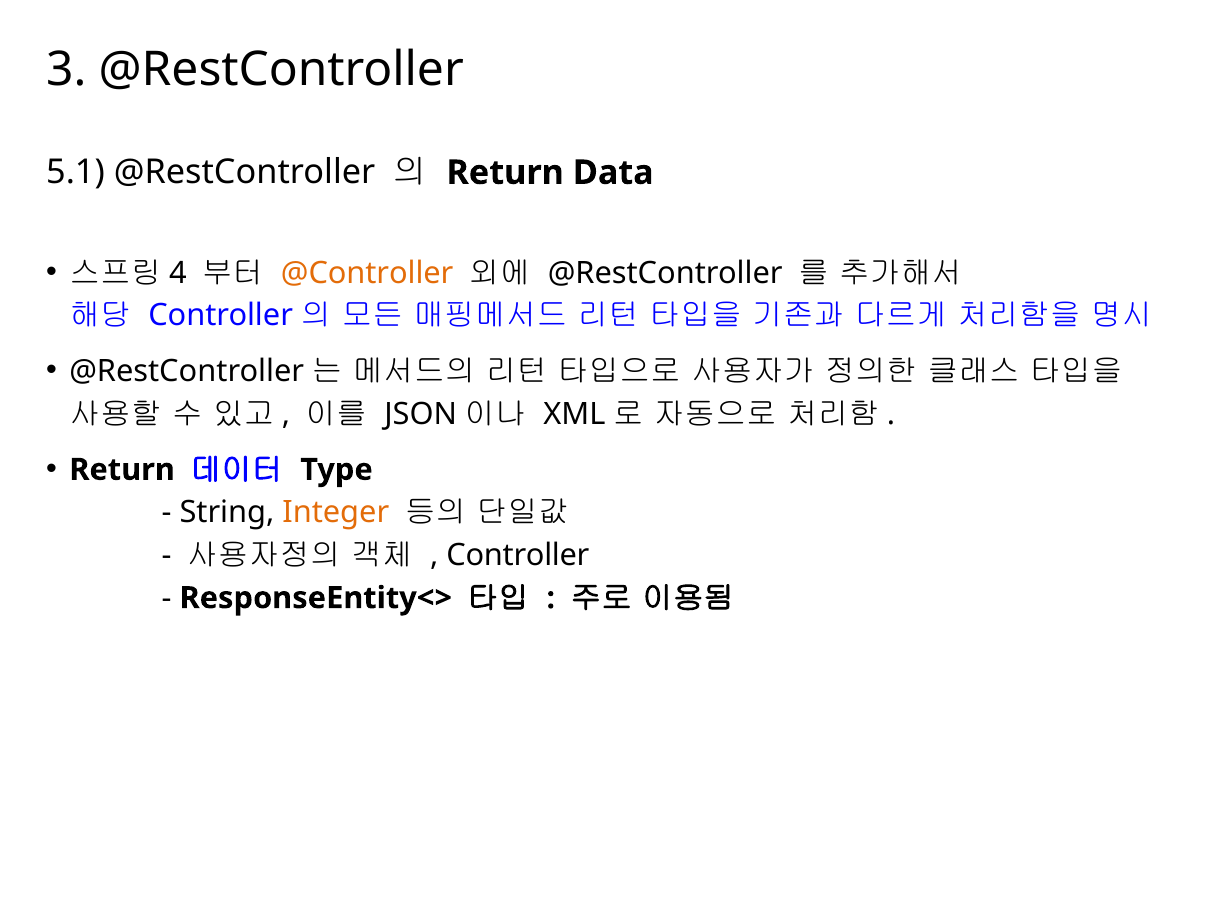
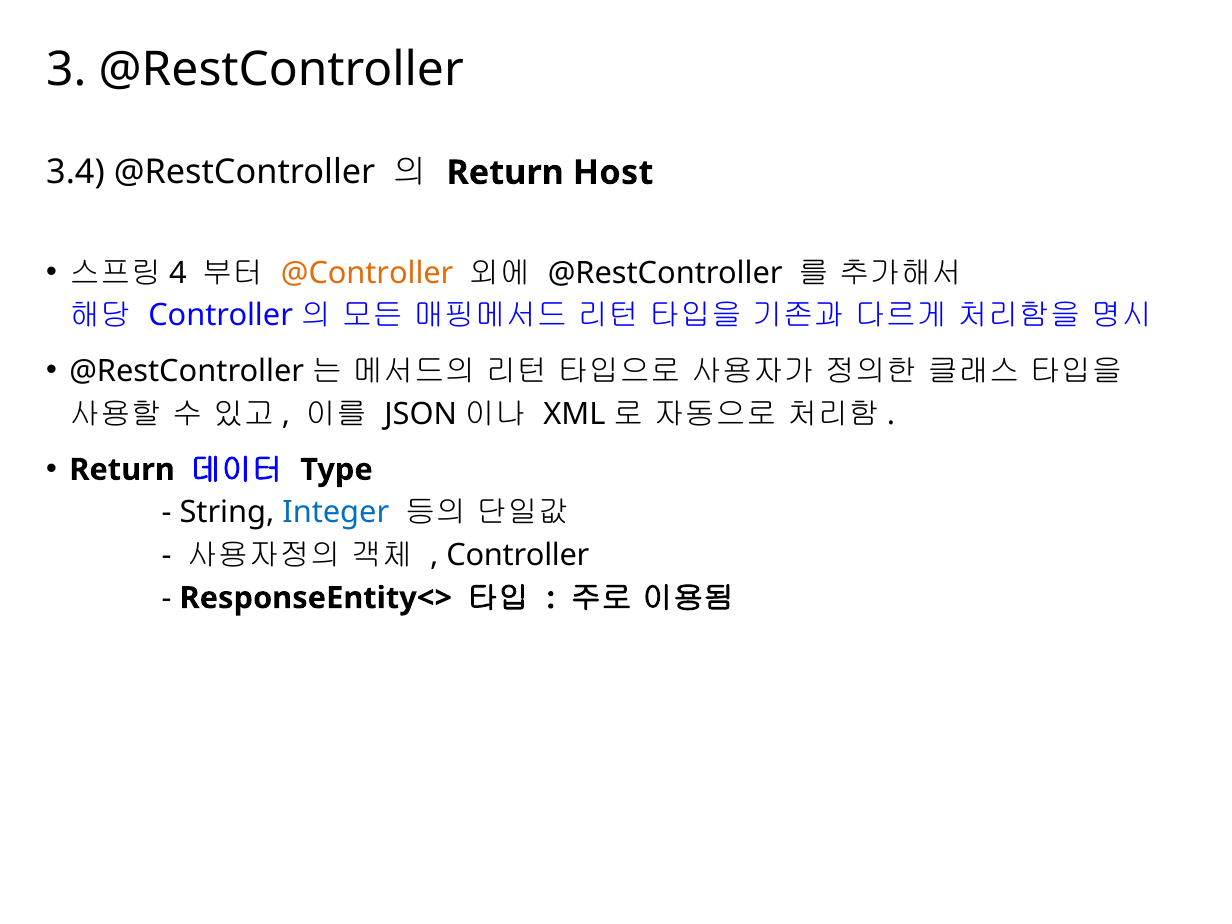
5.1: 5.1 -> 3.4 (76, 173)
Data: Data -> Host (613, 173)
Integer colour: orange -> blue (336, 512)
